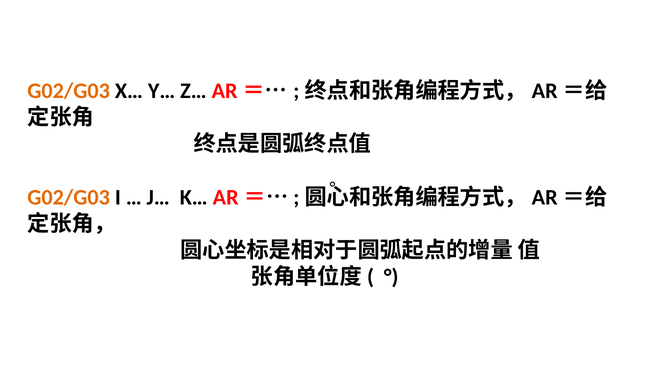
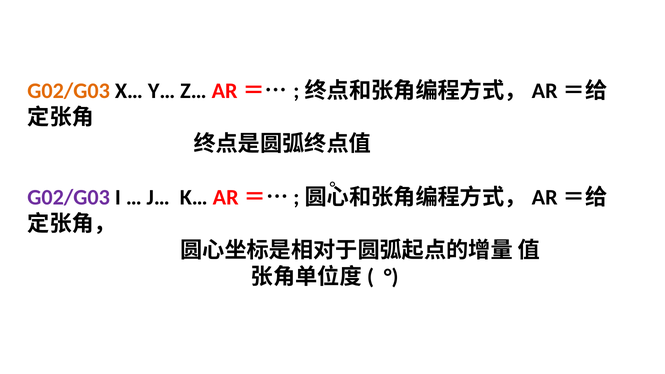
G02/G03 colour: orange -> purple (69, 197)
